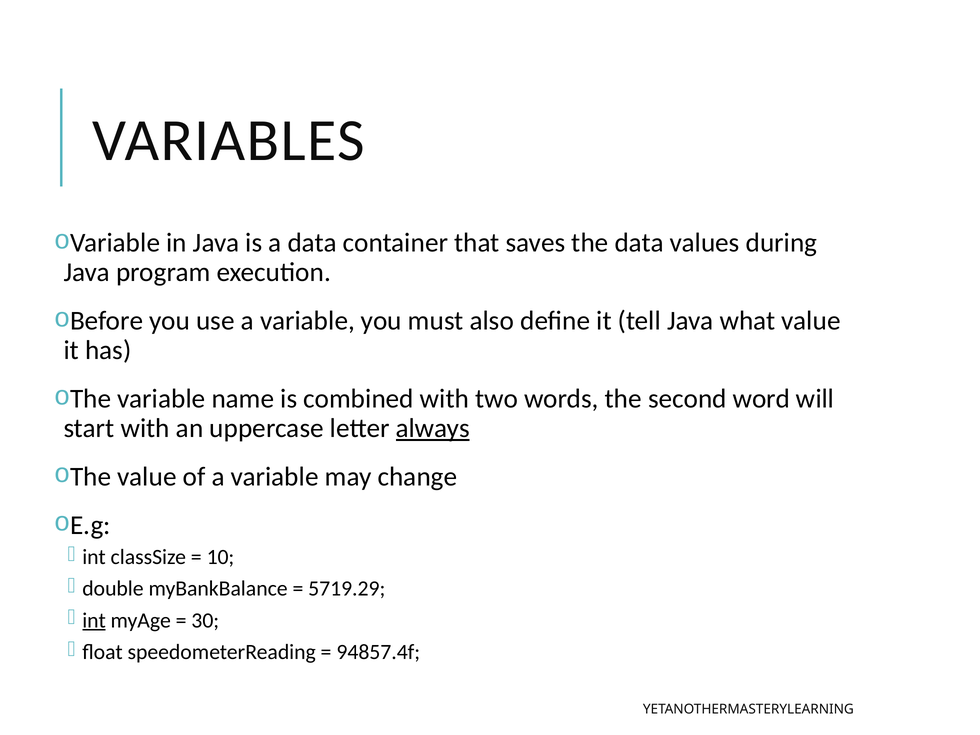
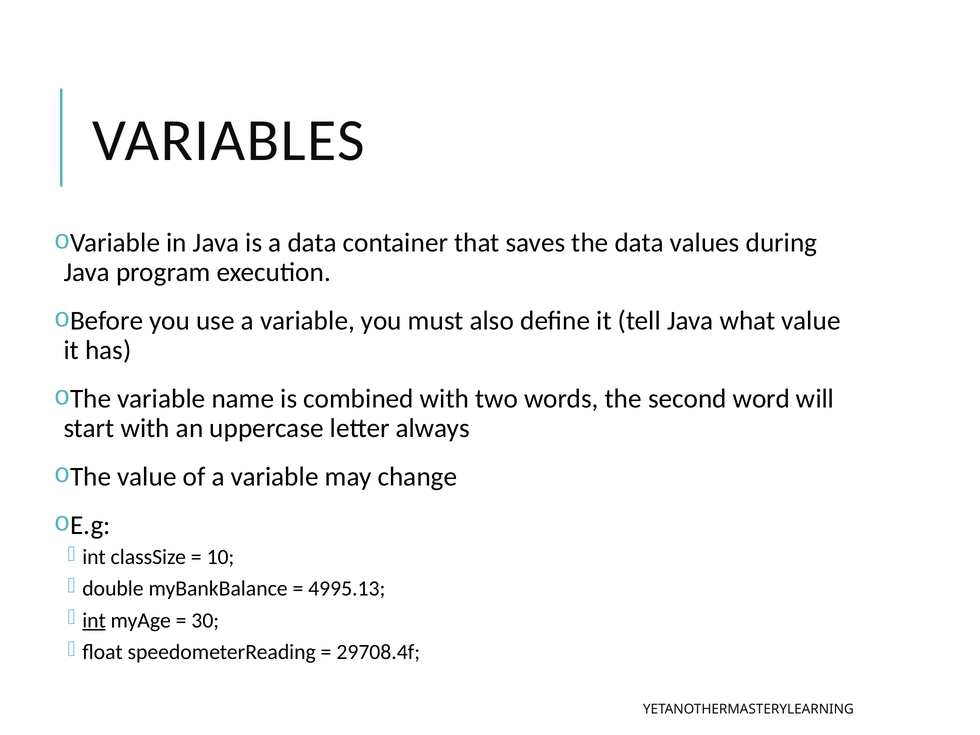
always underline: present -> none (433, 428)
5719.29: 5719.29 -> 4995.13 (347, 589)
94857.4f: 94857.4f -> 29708.4f (378, 652)
